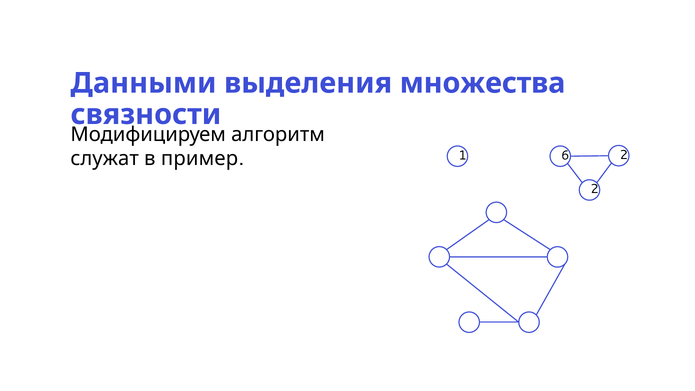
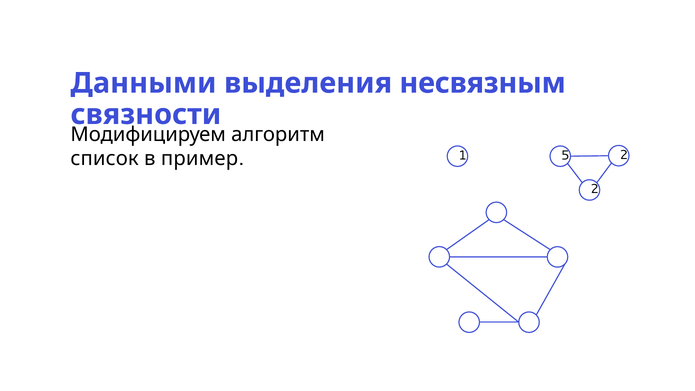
множества: множества -> несвязным (483, 83)
служат: служат -> список (105, 159)
6: 6 -> 5 (565, 155)
